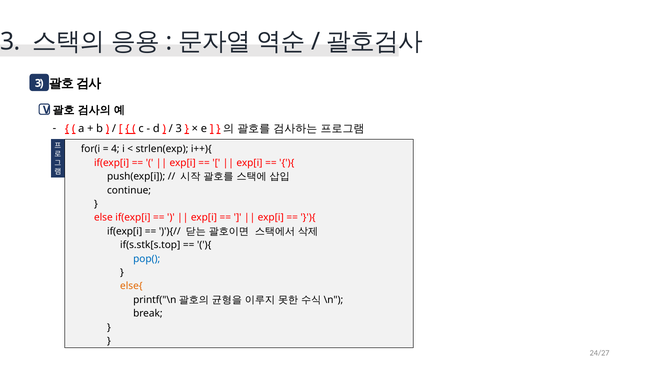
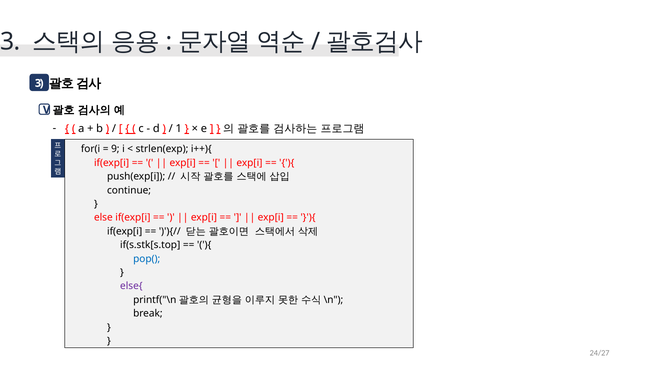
3: 3 -> 1 (179, 129)
4: 4 -> 9 (115, 149)
else{ colour: orange -> purple (131, 286)
